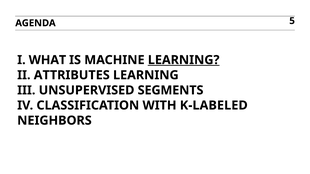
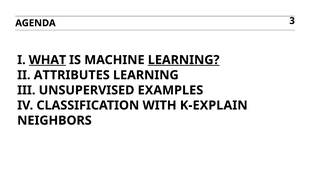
5: 5 -> 3 (292, 21)
WHAT underline: none -> present (47, 60)
SEGMENTS: SEGMENTS -> EXAMPLES (170, 90)
K-LABELED: K-LABELED -> K-EXPLAIN (214, 105)
